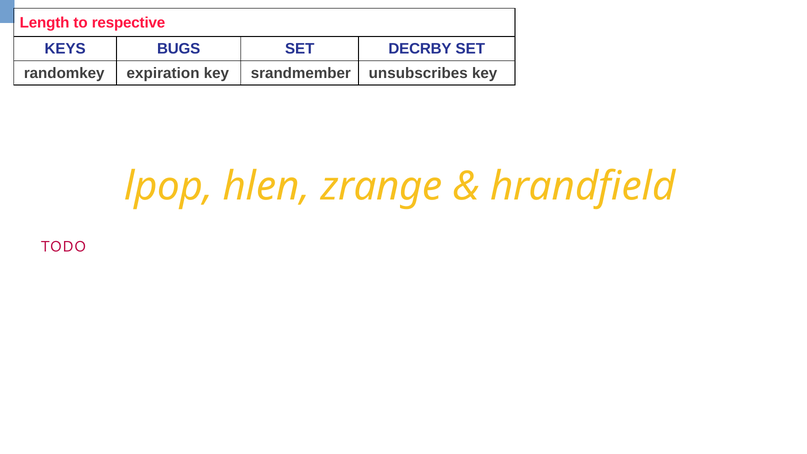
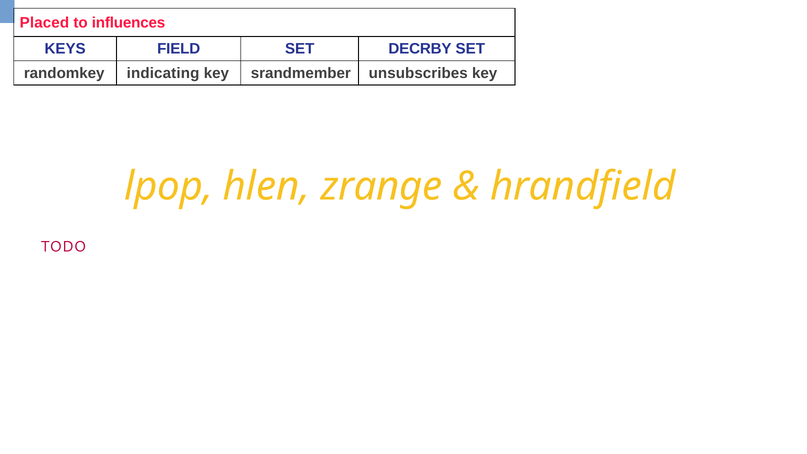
Length: Length -> Placed (44, 23)
respective: respective -> influences (128, 23)
BUGS: BUGS -> FIELD (179, 49)
expiration: expiration -> indicating (163, 73)
